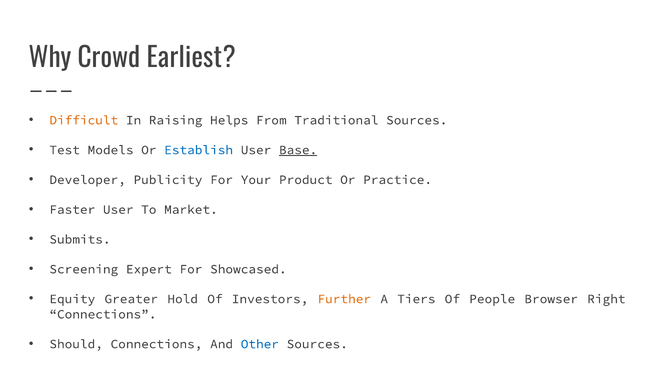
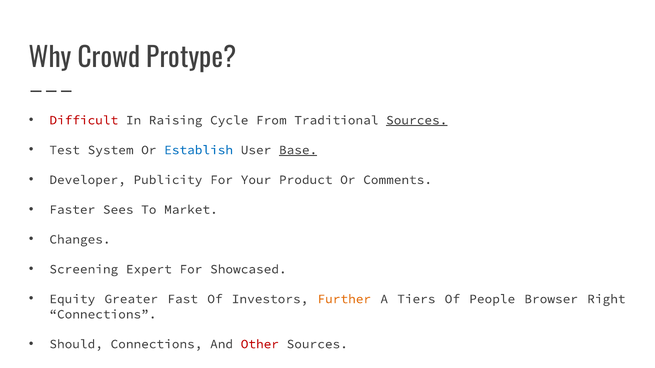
Earliest: Earliest -> Protype (191, 58)
Difficult colour: orange -> red (84, 120)
Helps: Helps -> Cycle (229, 120)
Sources underline: none -> present (417, 120)
Models: Models -> System (111, 150)
Practice: Practice -> Comments (398, 180)
Faster User: User -> Sees (118, 210)
Submits: Submits -> Changes (80, 240)
Hold: Hold -> Fast (183, 299)
Other colour: blue -> red (260, 344)
